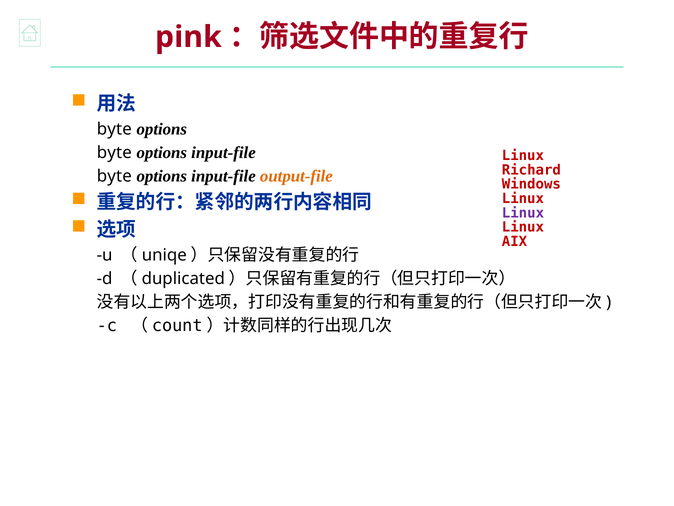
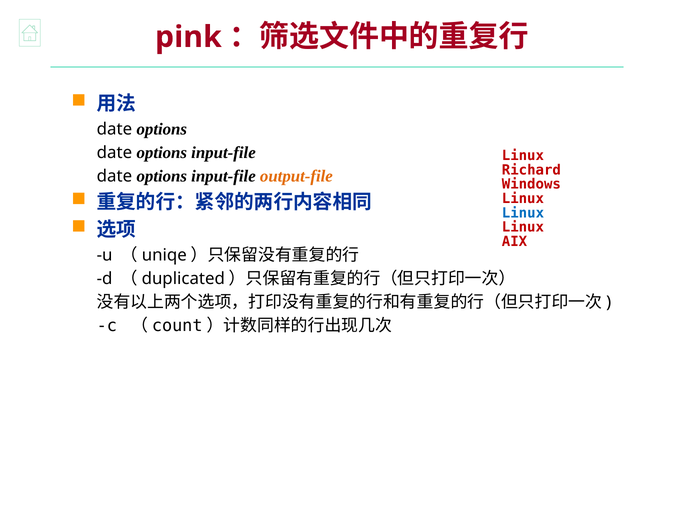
byte: byte -> date (114, 129)
byte: byte -> date (114, 153)
byte: byte -> date (114, 176)
Linux colour: purple -> blue (523, 213)
